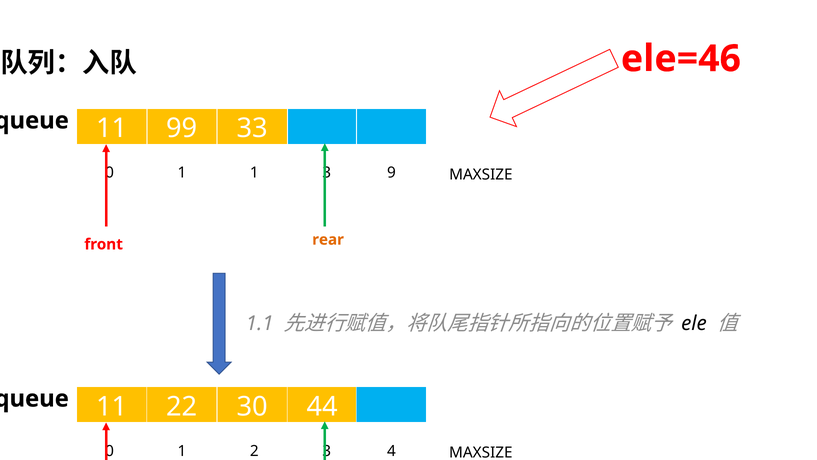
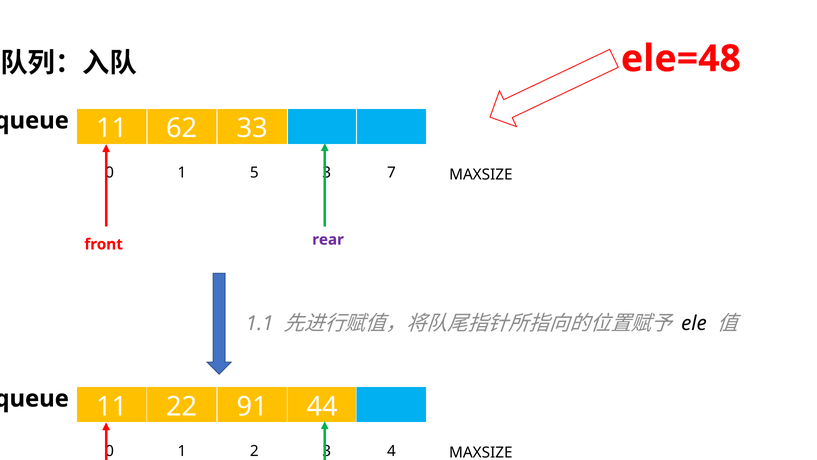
ele=46: ele=46 -> ele=48 (681, 59)
99: 99 -> 62 (182, 128)
1 1: 1 -> 5 (254, 173)
9: 9 -> 7 (391, 173)
rear colour: orange -> purple (328, 239)
30: 30 -> 91 (252, 406)
